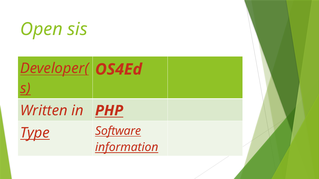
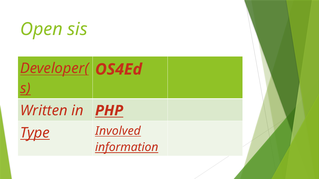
Software: Software -> Involved (118, 131)
